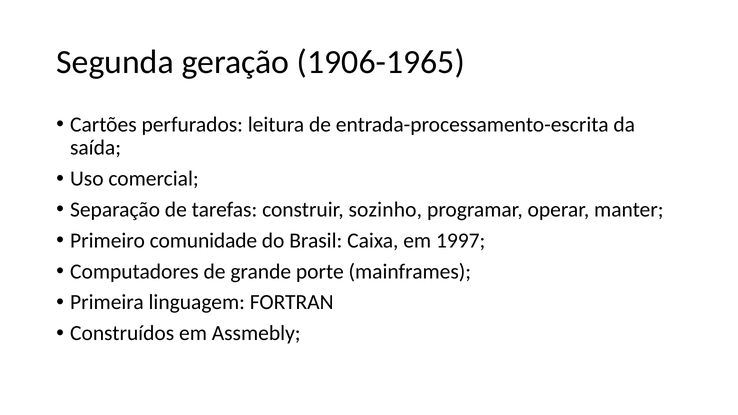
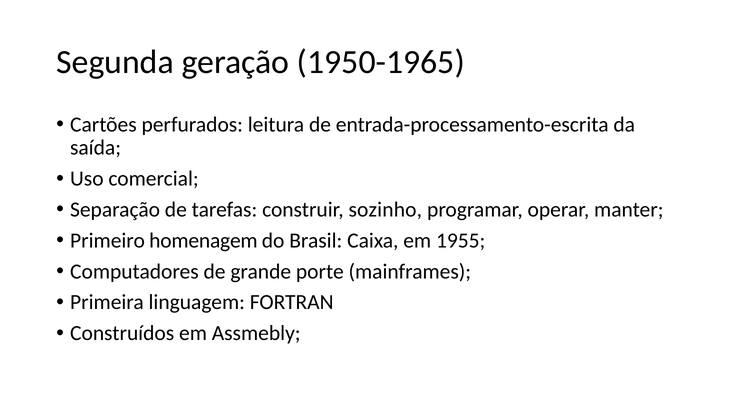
1906-1965: 1906-1965 -> 1950-1965 (381, 62)
comunidade: comunidade -> homenagem (203, 241)
1997: 1997 -> 1955 (461, 241)
